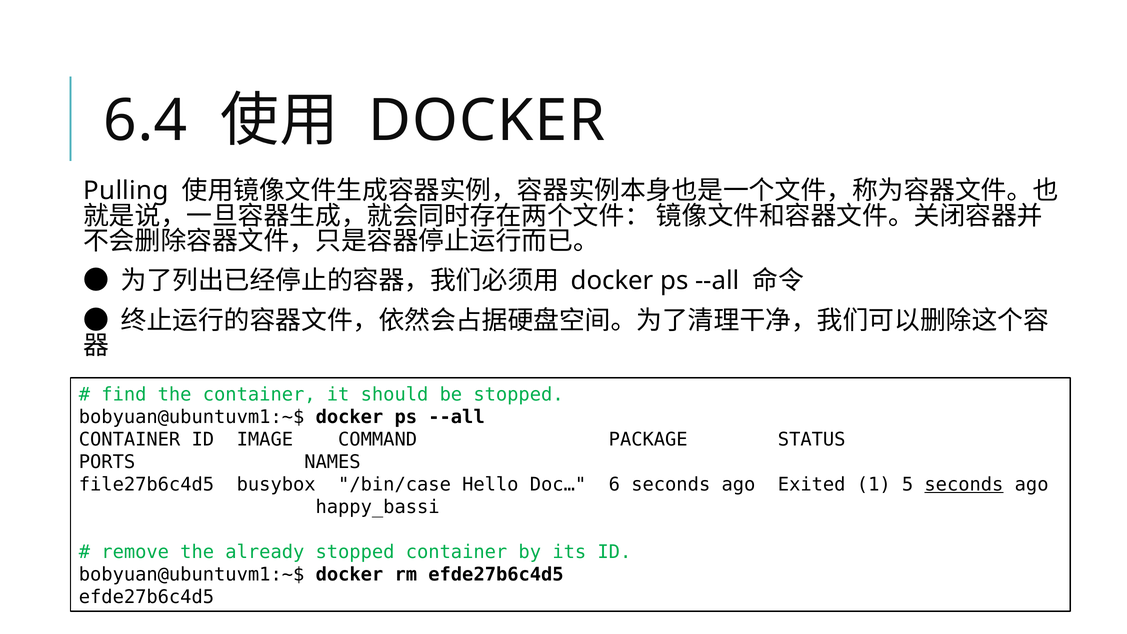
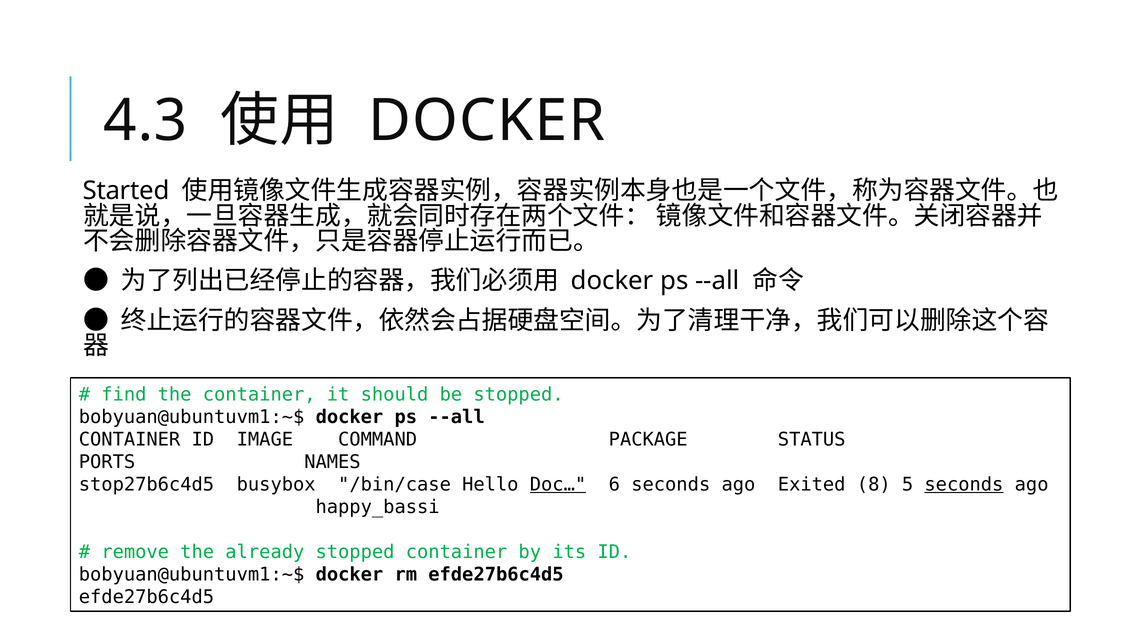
6.4: 6.4 -> 4.3 (145, 121)
Pulling: Pulling -> Started (126, 191)
file27b6c4d5: file27b6c4d5 -> stop27b6c4d5 (146, 485)
Doc… underline: none -> present (558, 485)
1: 1 -> 8 (874, 485)
